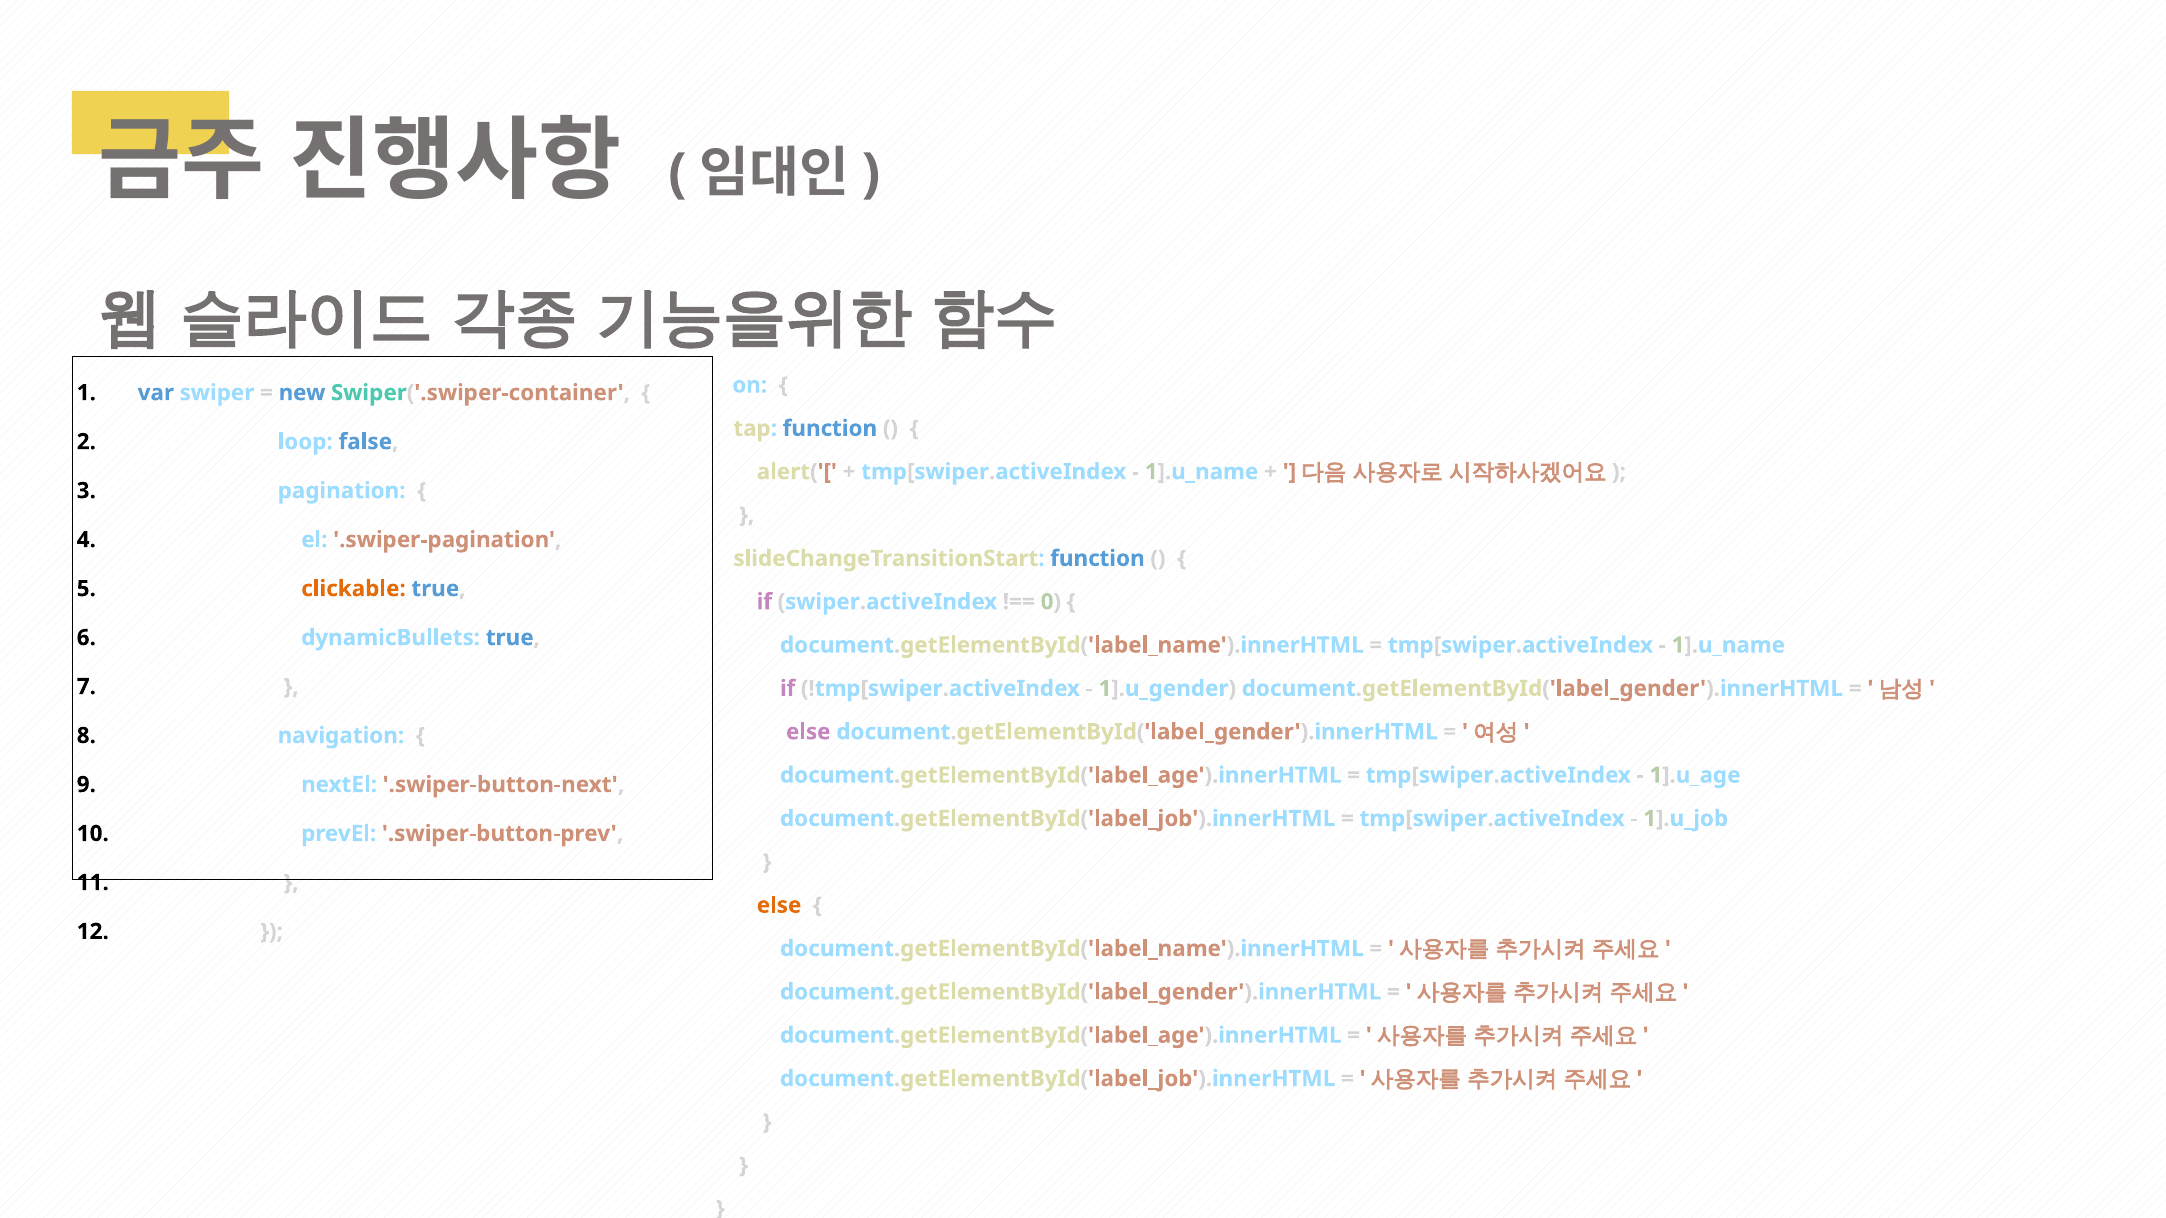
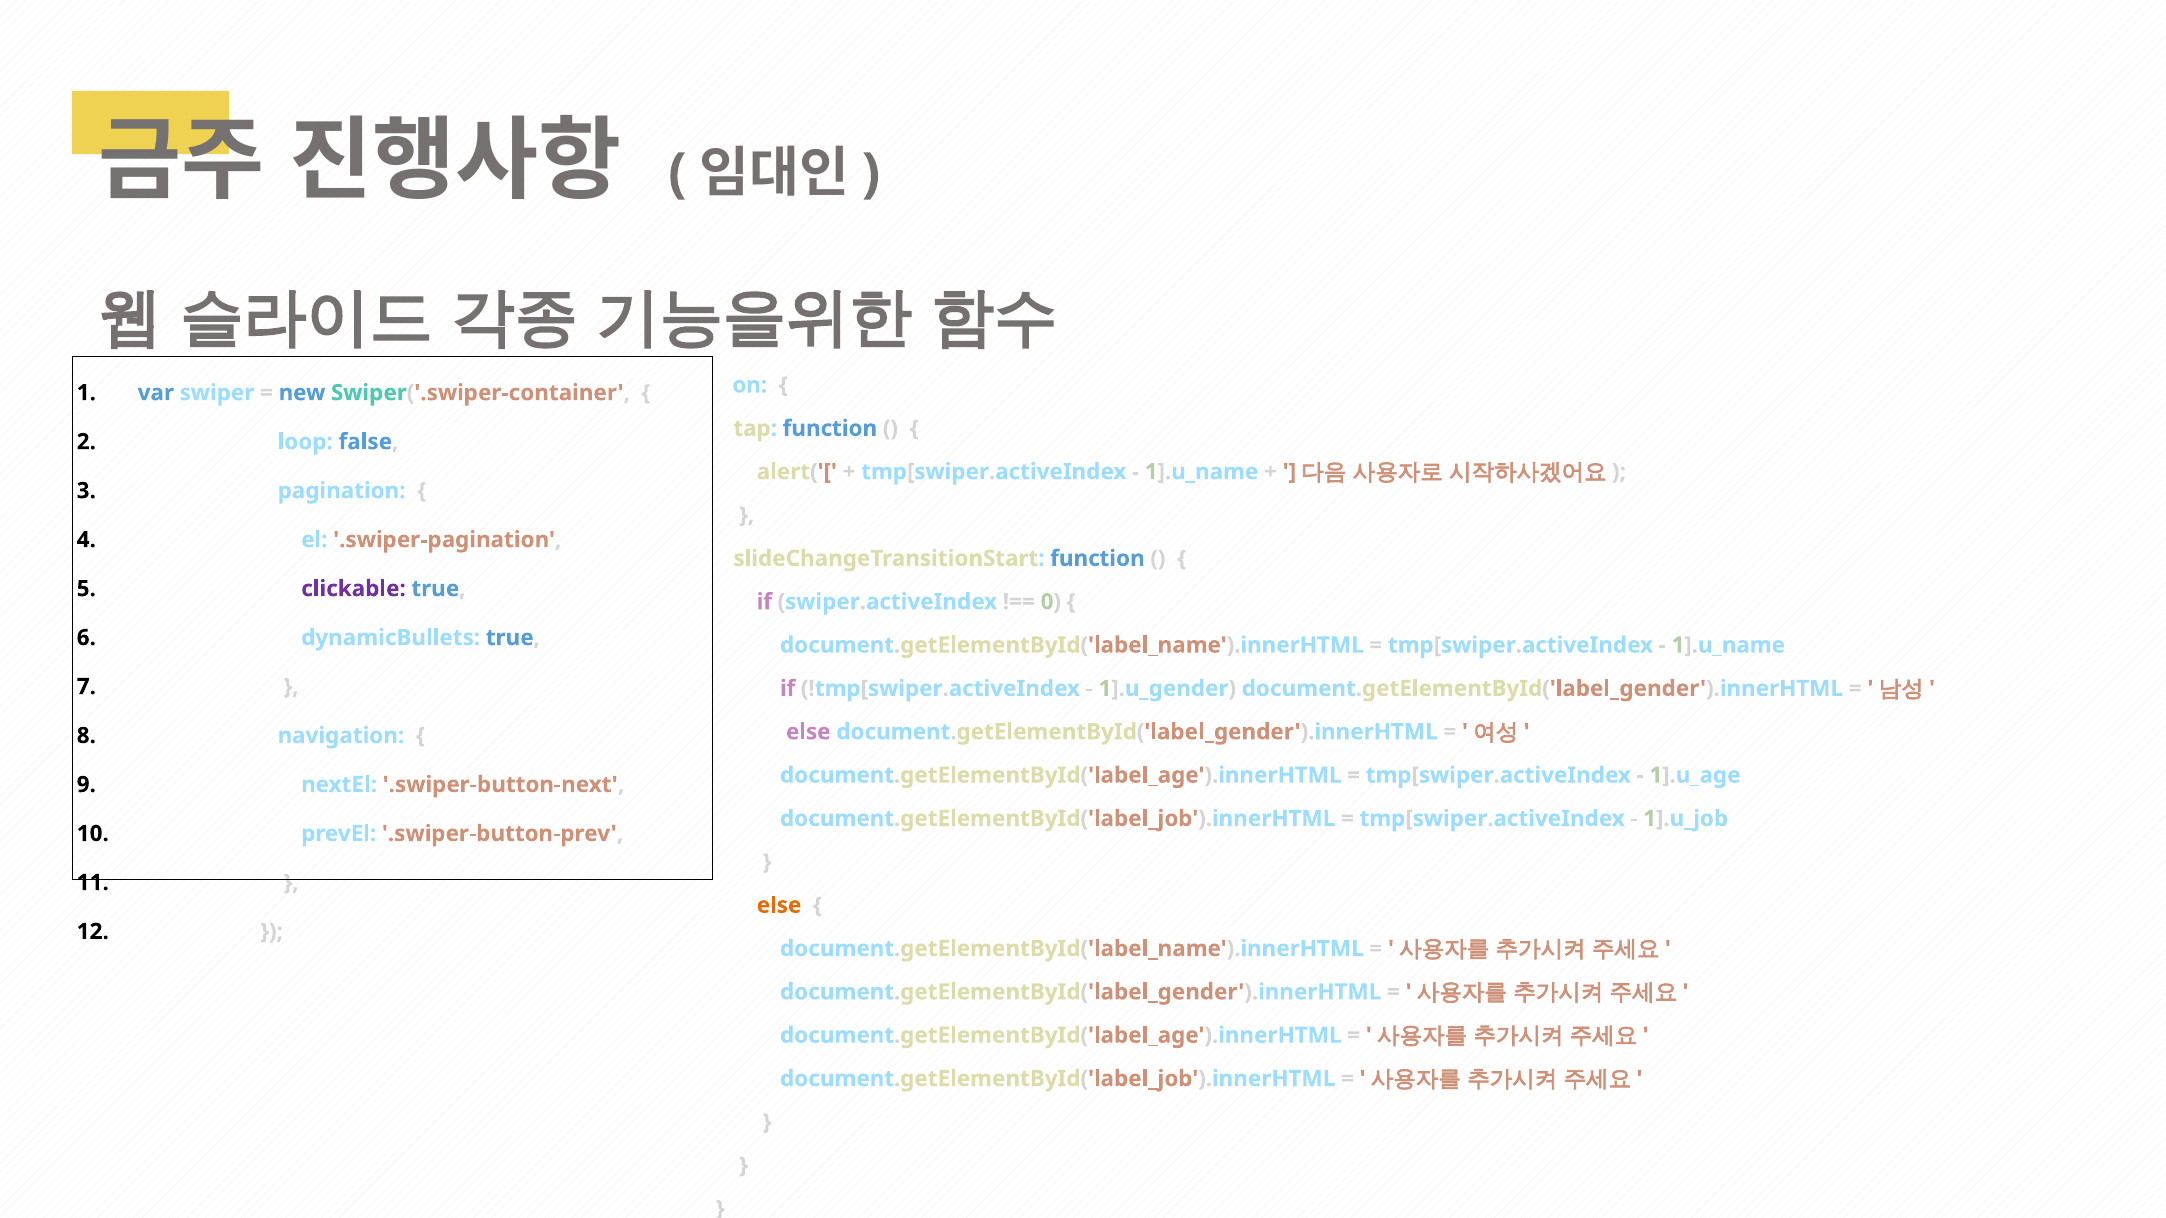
clickable colour: orange -> purple (353, 589)
